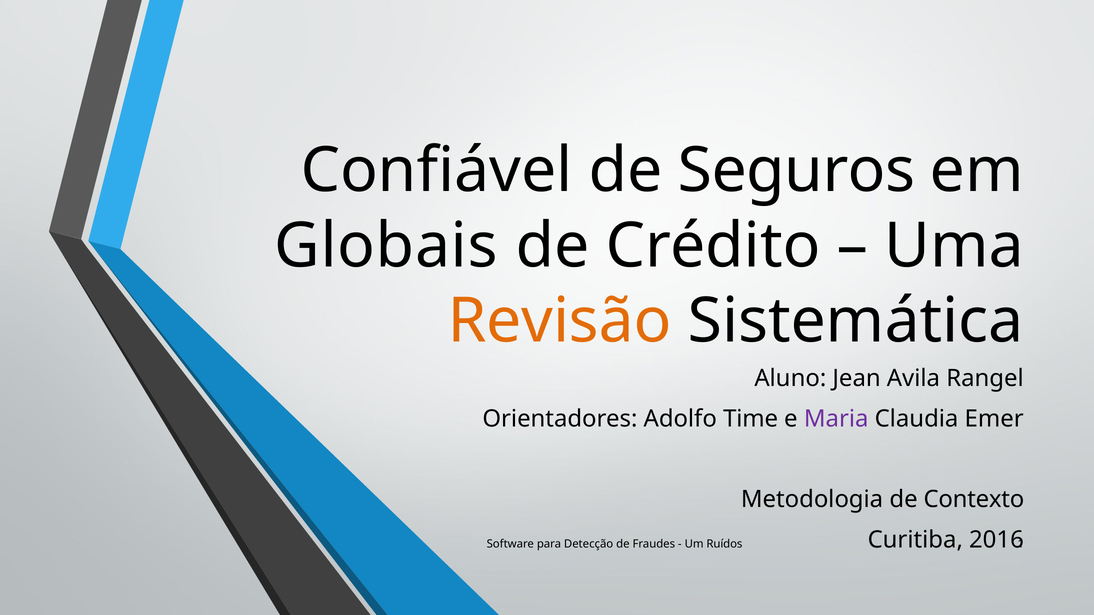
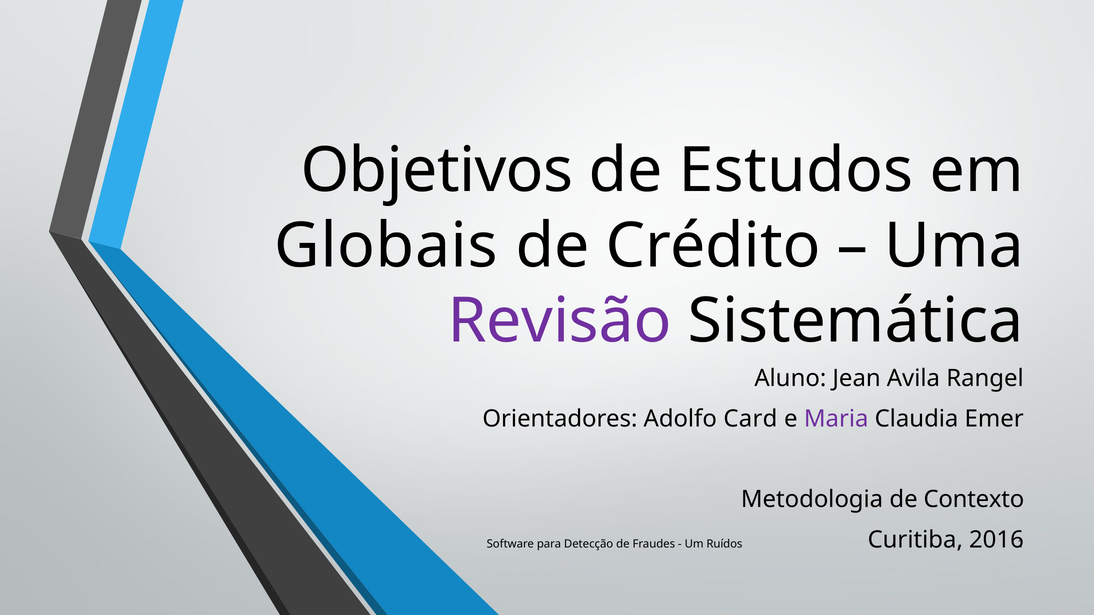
Confiável: Confiável -> Objetivos (437, 171)
Seguros: Seguros -> Estudos (796, 171)
Revisão colour: orange -> purple (560, 321)
Time: Time -> Card (750, 419)
